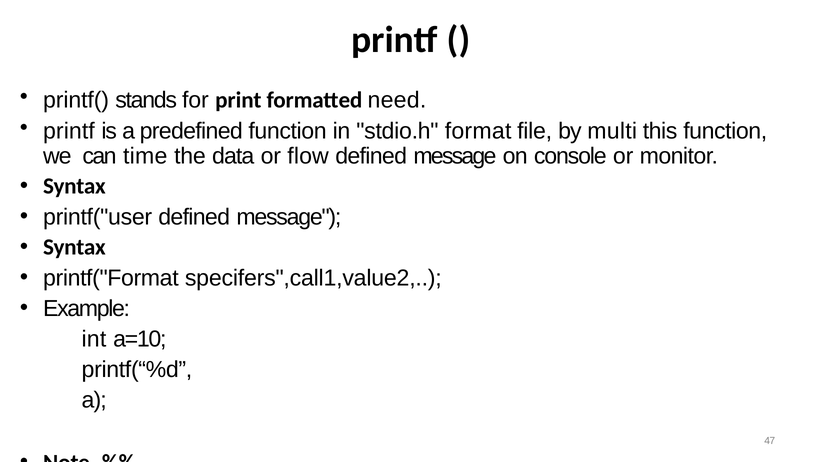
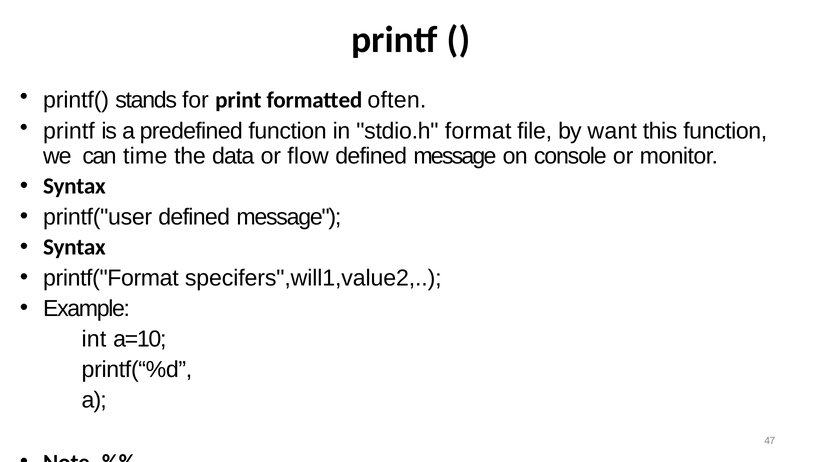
need: need -> often (397, 100)
multi: multi -> want (612, 131)
specifers",call1,value2: specifers",call1,value2 -> specifers",will1,value2 (313, 278)
